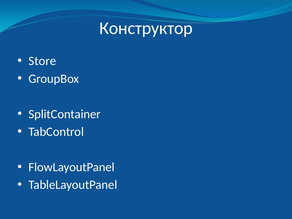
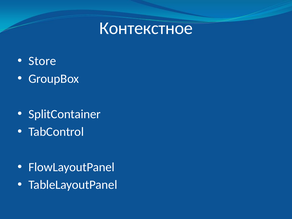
Конструктор: Конструктор -> Контекстное (146, 28)
